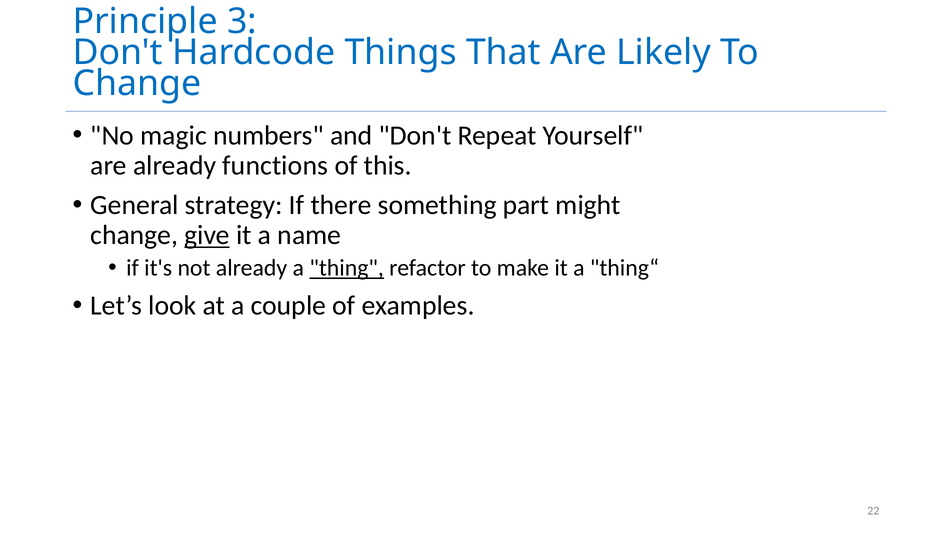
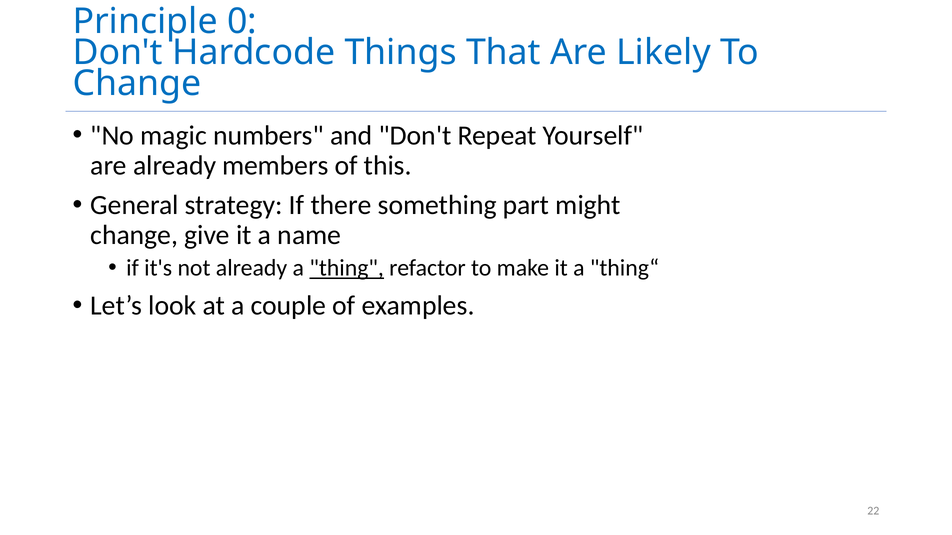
3: 3 -> 0 (242, 22)
functions: functions -> members (275, 166)
give underline: present -> none (207, 235)
